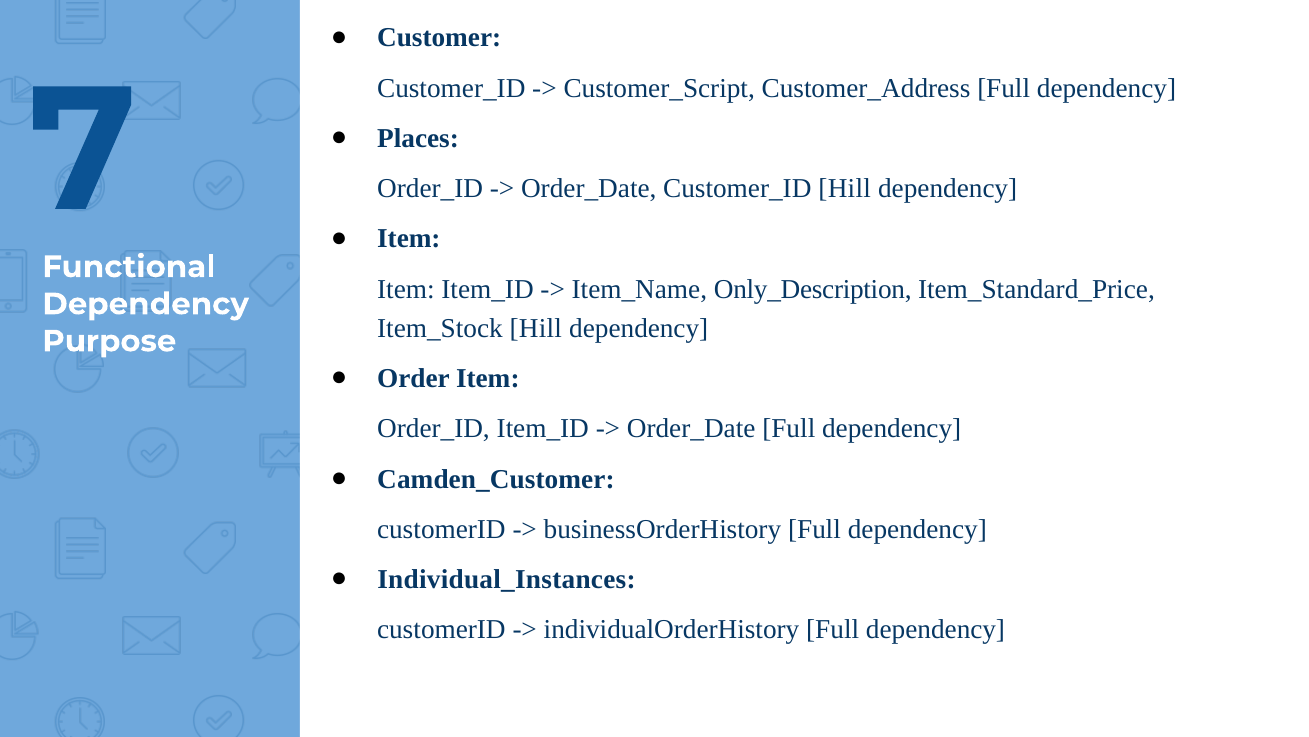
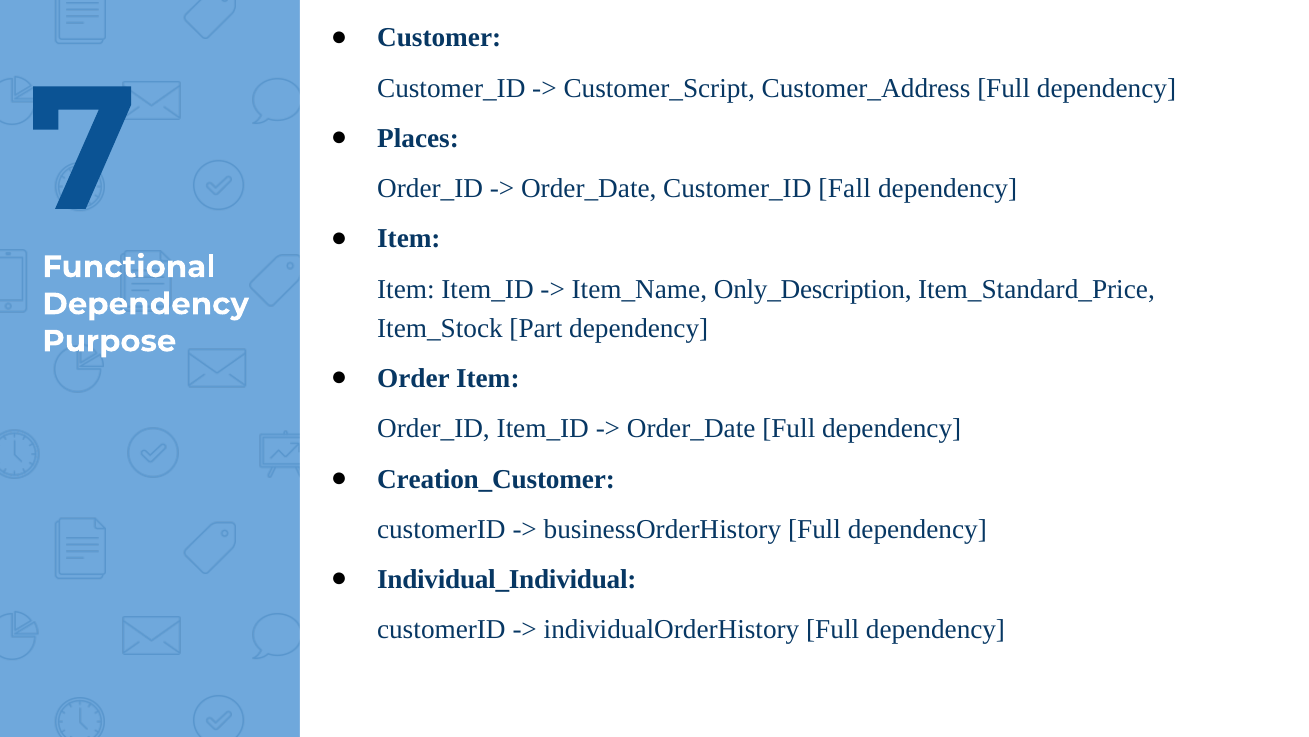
Customer_ID Hill: Hill -> Fall (845, 188)
Item_Stock Hill: Hill -> Part (536, 328)
Camden_Customer: Camden_Customer -> Creation_Customer (496, 479)
Individual_Instances: Individual_Instances -> Individual_Individual (507, 579)
